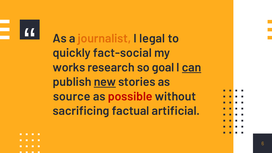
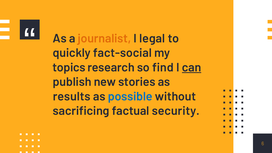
works: works -> topics (69, 67)
goal: goal -> find (163, 67)
new underline: present -> none (105, 82)
source: source -> results (72, 96)
possible colour: red -> blue (130, 96)
artificial: artificial -> security (176, 111)
